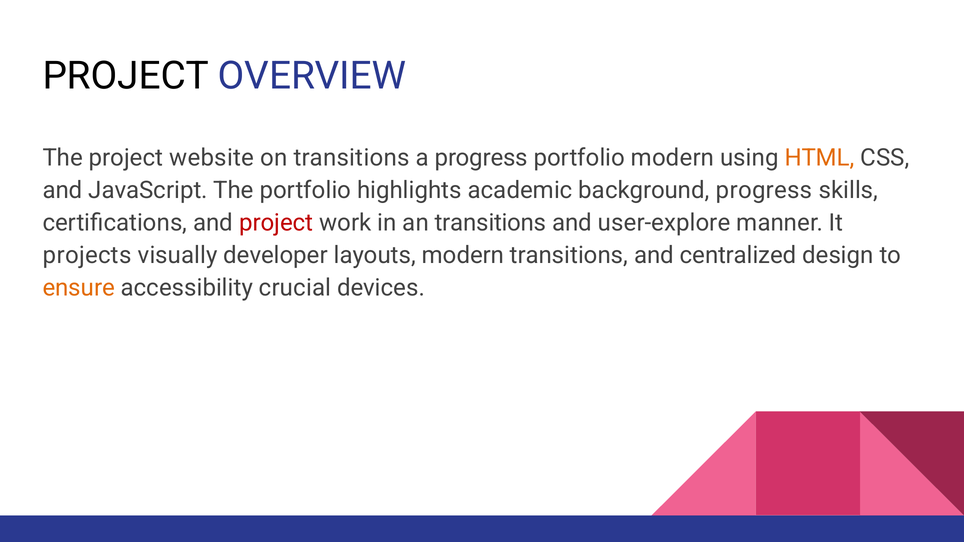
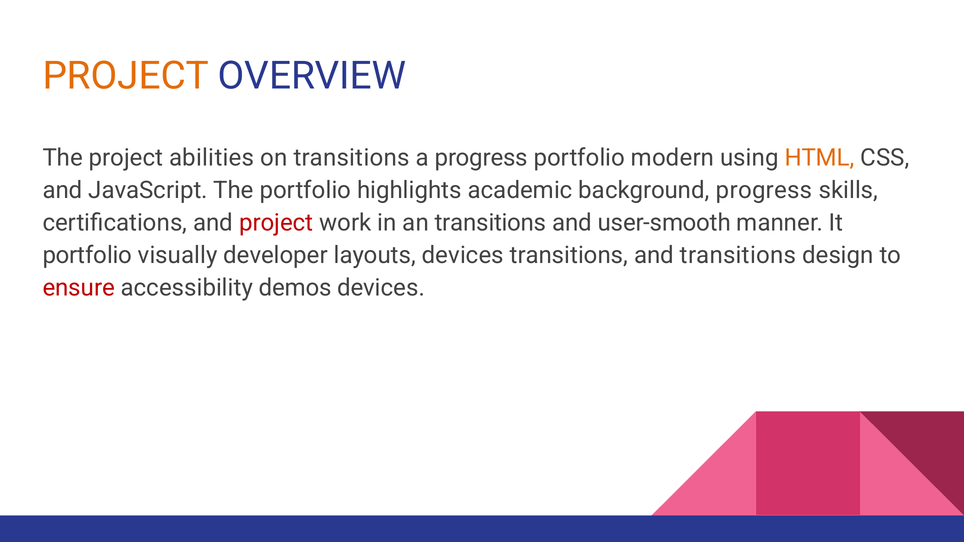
PROJECT colour: black -> orange (126, 76)
website: website -> abilities (212, 158)
user-explore: user-explore -> user-smooth (664, 223)
projects: projects -> portfolio (87, 255)
layouts modern: modern -> devices (463, 255)
and centralized: centralized -> transitions (738, 255)
ensure colour: orange -> red (79, 288)
crucial: crucial -> demos (295, 288)
